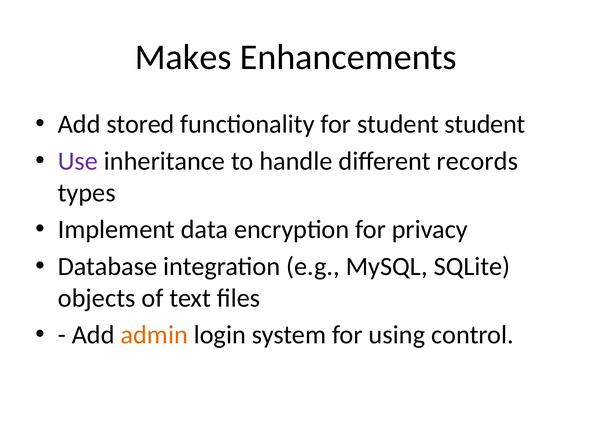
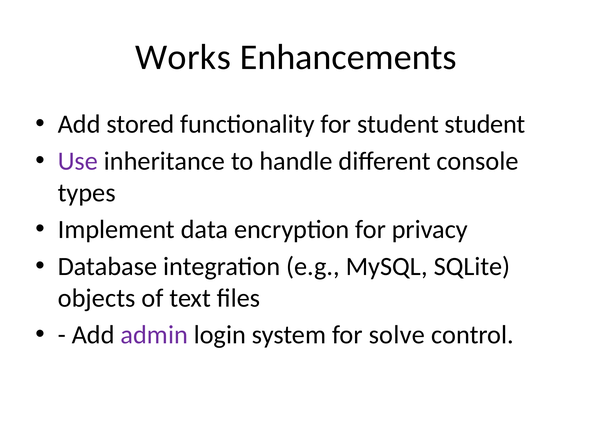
Makes: Makes -> Works (183, 57)
records: records -> console (478, 161)
admin colour: orange -> purple (154, 335)
using: using -> solve (397, 335)
